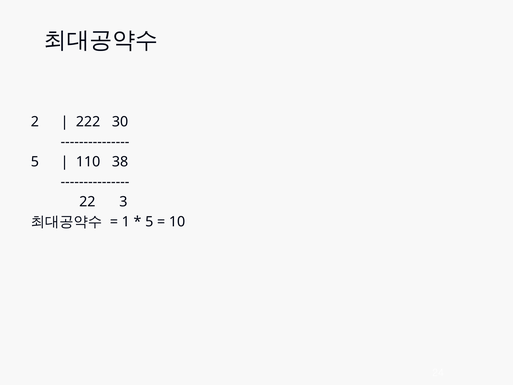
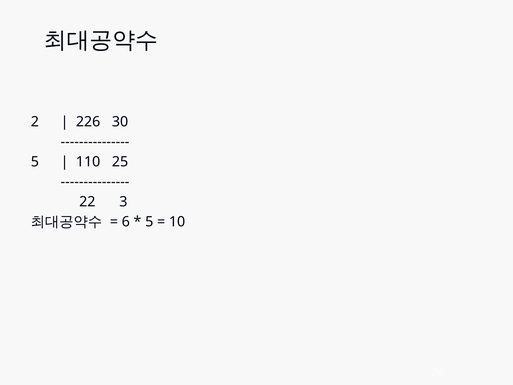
222: 222 -> 226 (88, 122)
38: 38 -> 25 (120, 162)
1: 1 -> 6 (126, 222)
